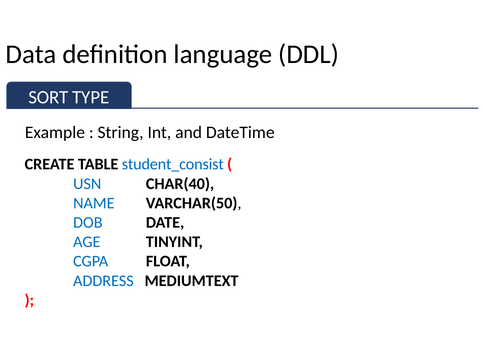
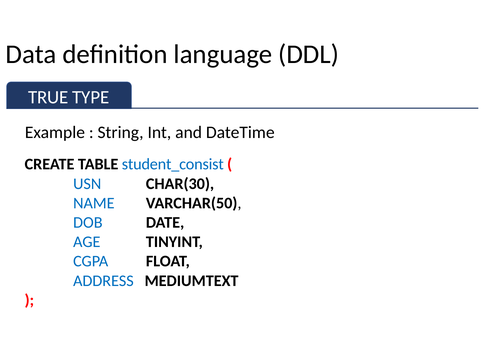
SORT: SORT -> TRUE (48, 97)
CHAR(40: CHAR(40 -> CHAR(30 (180, 184)
